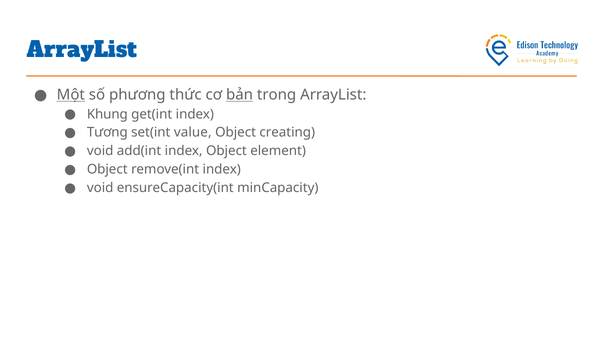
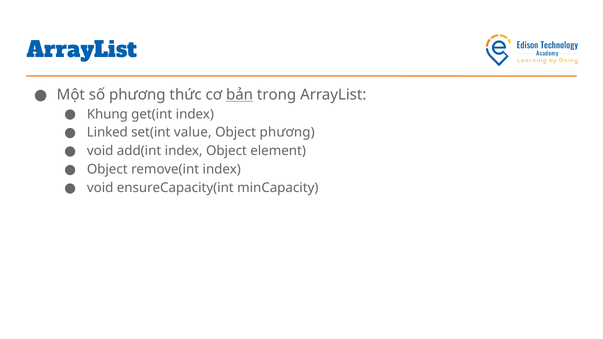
Một underline: present -> none (71, 95)
Tương: Tương -> Linked (107, 133)
Object creating: creating -> phương (287, 133)
